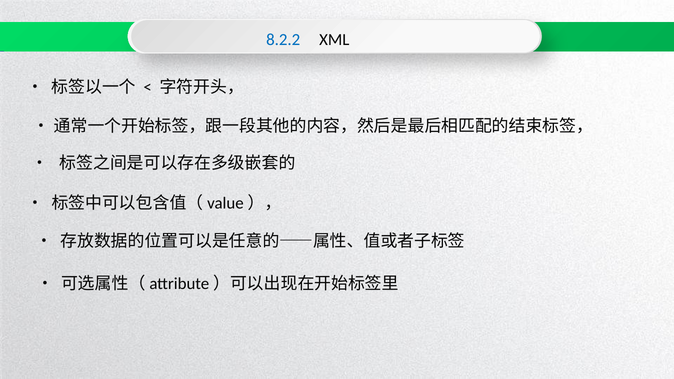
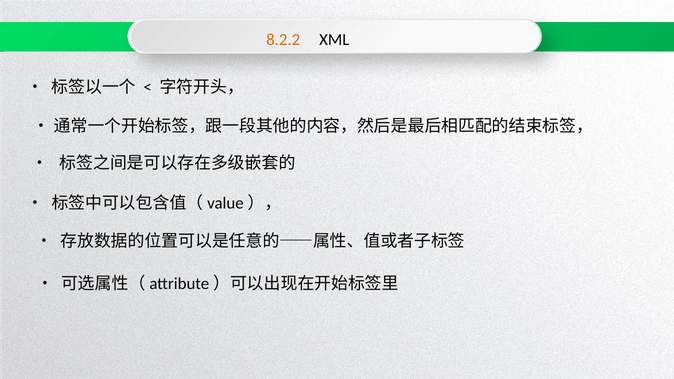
8.2.2 colour: blue -> orange (283, 40)
